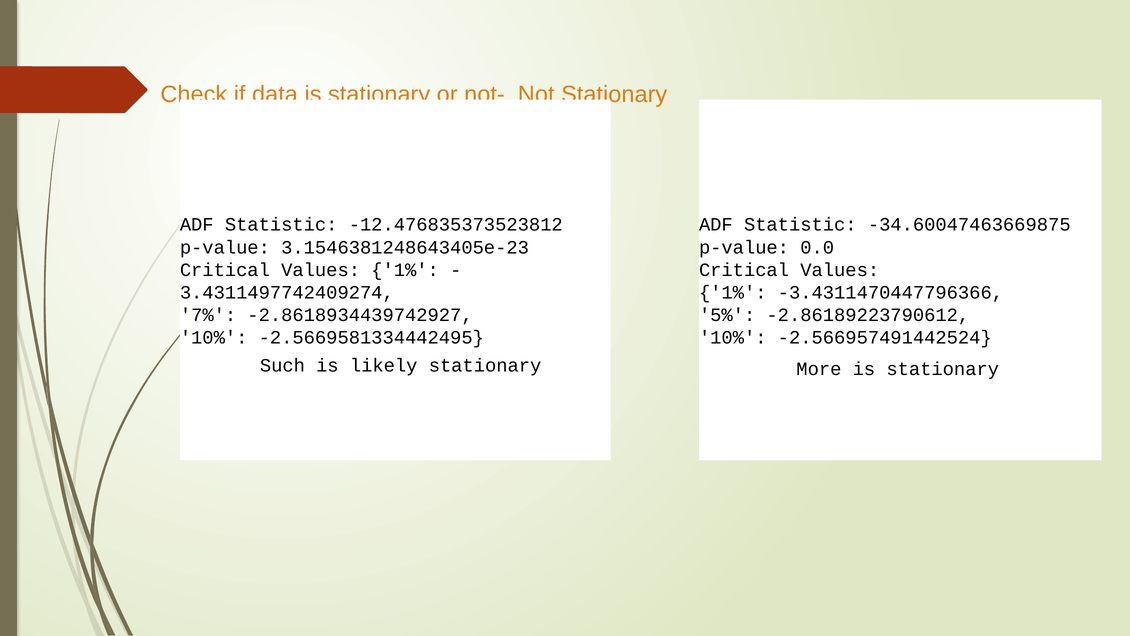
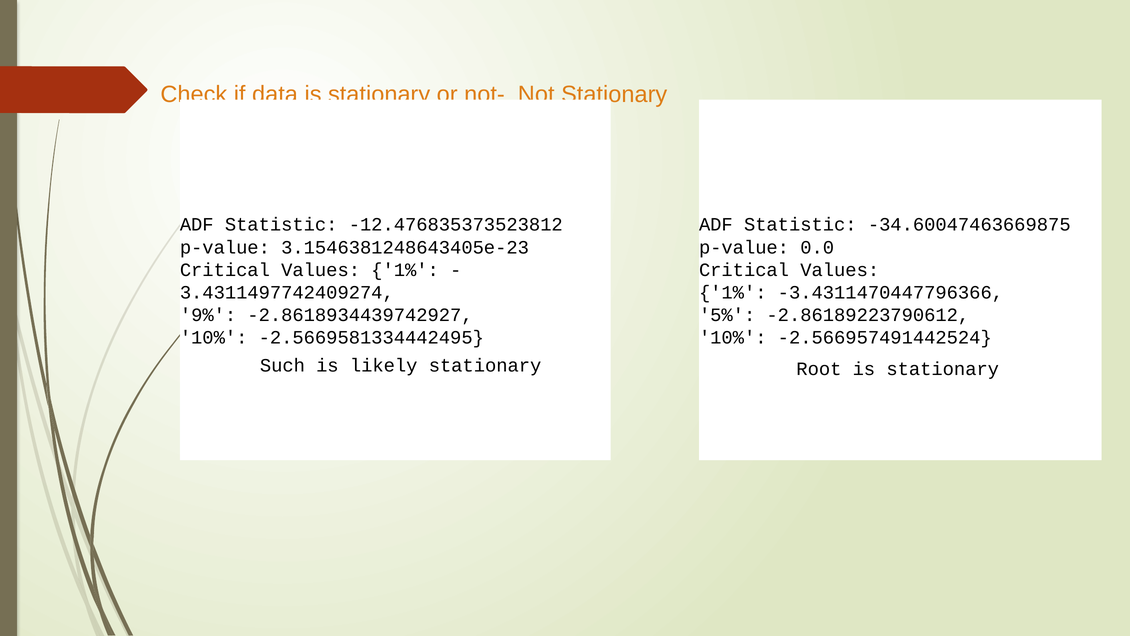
7%: 7% -> 9% (208, 315)
More: More -> Root (819, 369)
